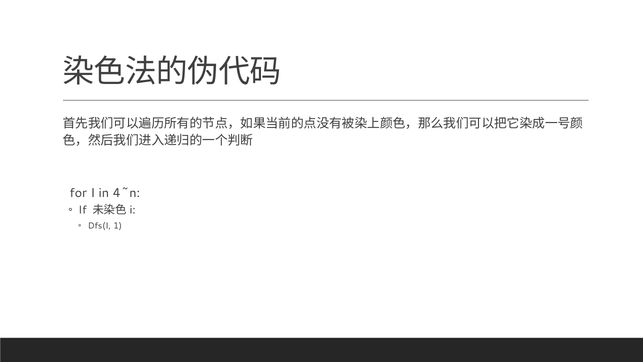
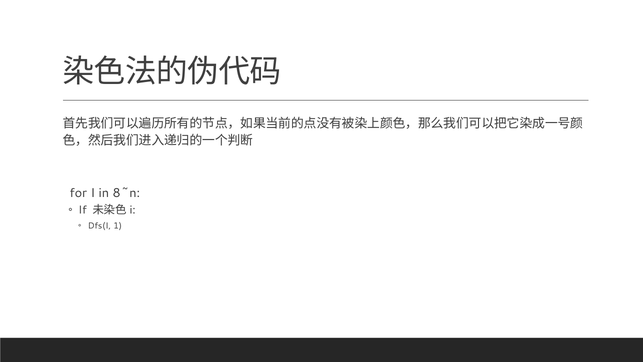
4~n: 4~n -> 8~n (126, 193)
